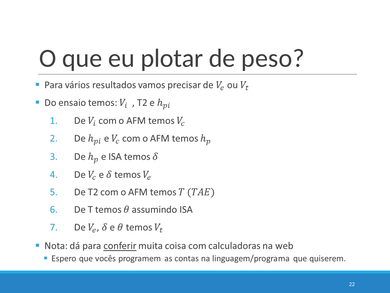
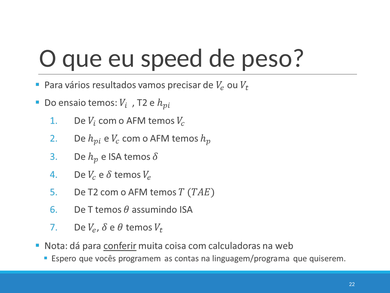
plotar: plotar -> speed (172, 58)
